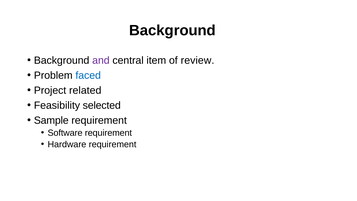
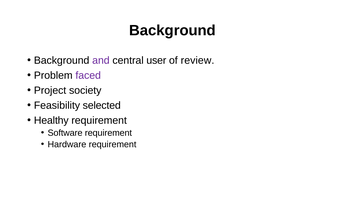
item: item -> user (156, 60)
faced colour: blue -> purple (88, 75)
related: related -> society (85, 90)
Sample: Sample -> Healthy (51, 120)
